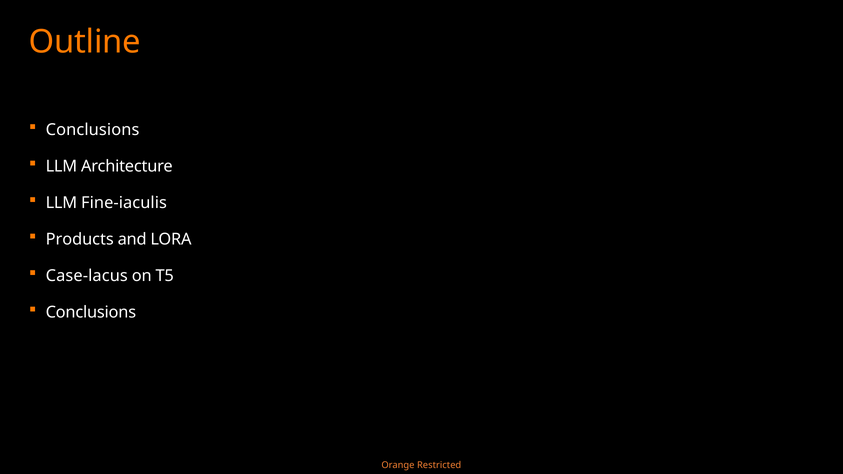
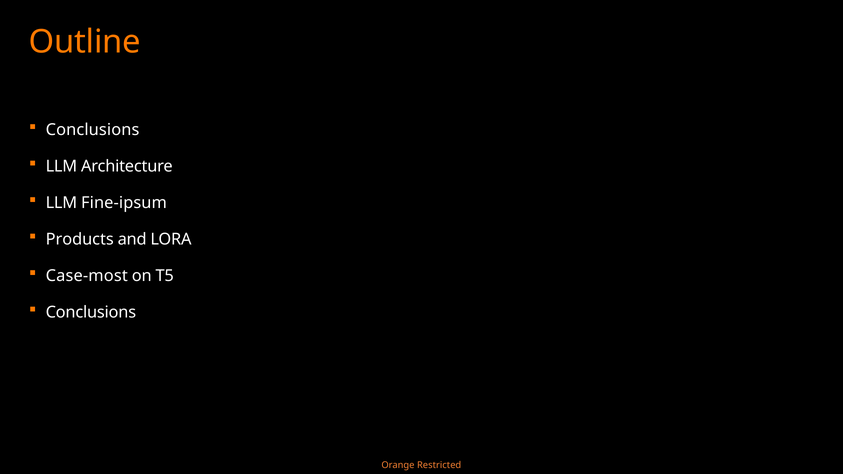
Fine-iaculis: Fine-iaculis -> Fine-ipsum (124, 203)
Case-lacus: Case-lacus -> Case-most (87, 276)
